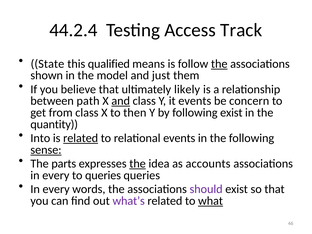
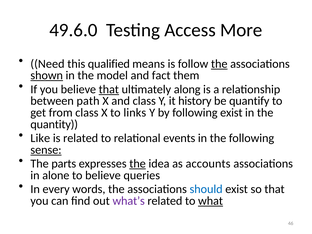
44.2.4: 44.2.4 -> 49.6.0 (73, 30)
Track: Track -> More (241, 30)
State: State -> Need (47, 64)
shown underline: none -> present (47, 75)
just: just -> fact (161, 75)
that underline: none -> present (109, 89)
likely: likely -> along (187, 89)
and underline: present -> none (121, 101)
it events: events -> history (195, 101)
concern: concern -> quantify (249, 101)
then: then -> links (135, 113)
Into: Into -> Like (40, 138)
related underline: present -> none (81, 138)
every: every -> alone (56, 175)
to queries: queries -> believe (103, 175)
should colour: purple -> blue (206, 189)
